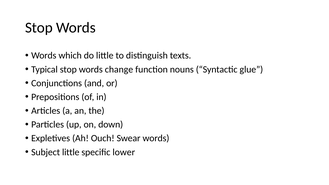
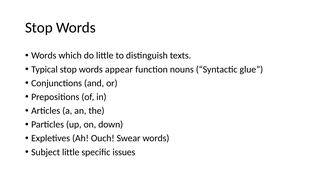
change: change -> appear (119, 69)
lower: lower -> issues (124, 152)
